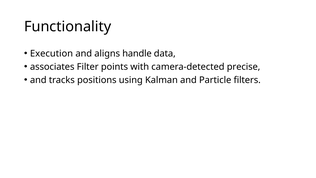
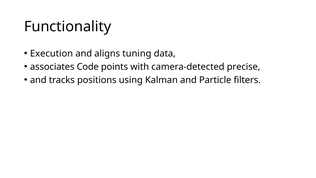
handle: handle -> tuning (137, 53)
Filter: Filter -> Code (88, 67)
